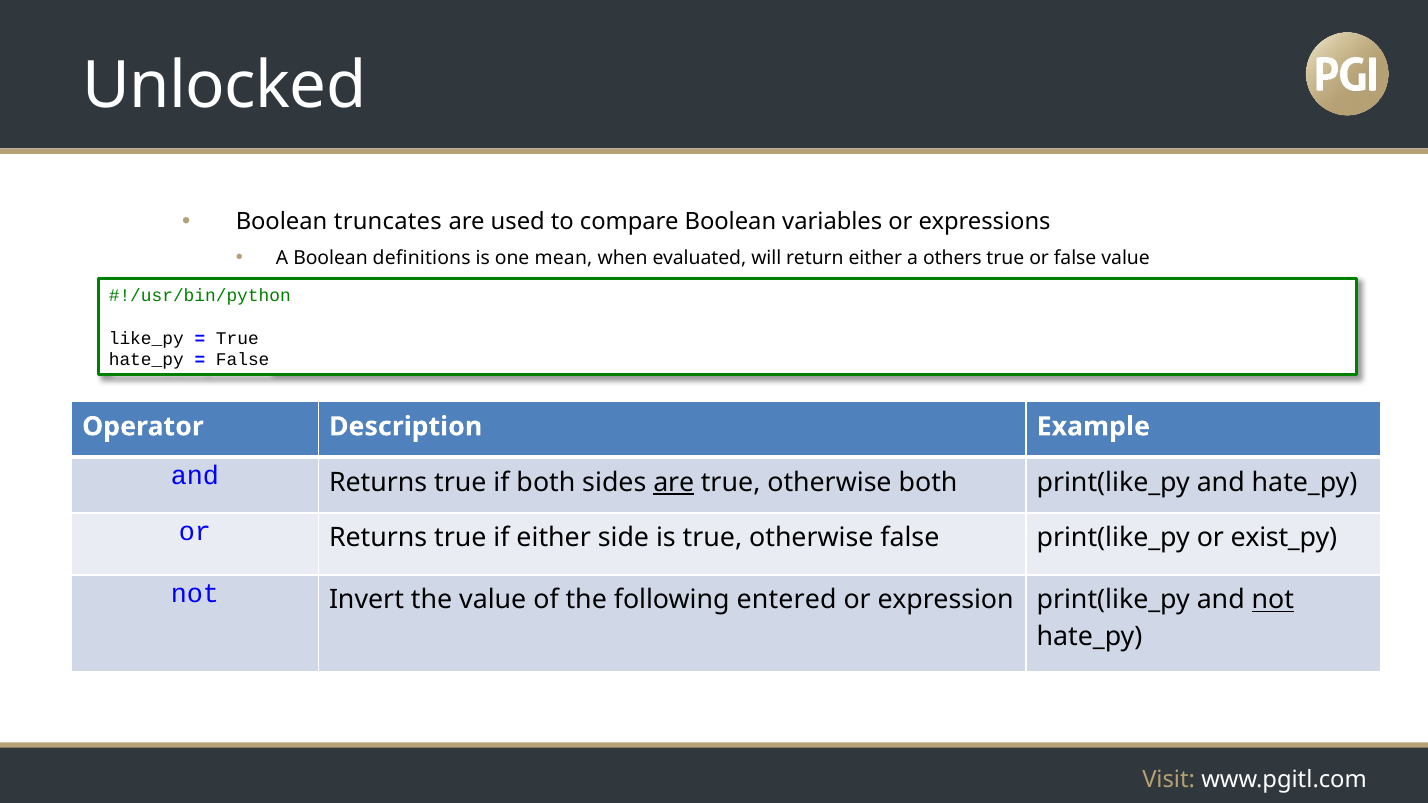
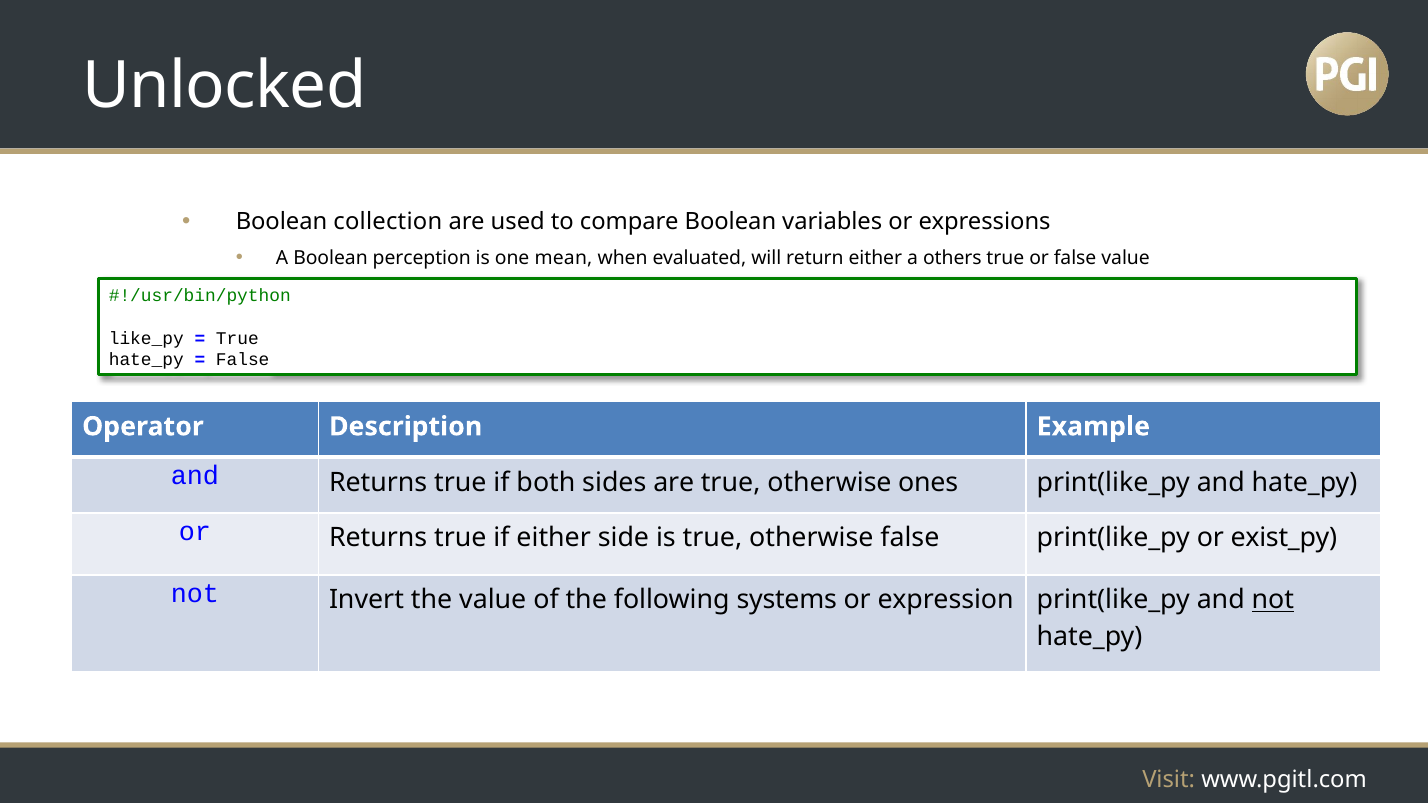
truncates: truncates -> collection (388, 222)
definitions: definitions -> perception (422, 258)
are underline: present -> none (674, 482)
otherwise both: both -> ones (928, 482)
entered: entered -> systems (787, 600)
